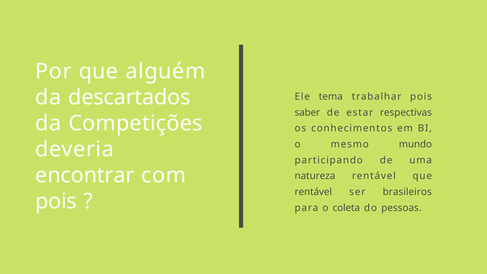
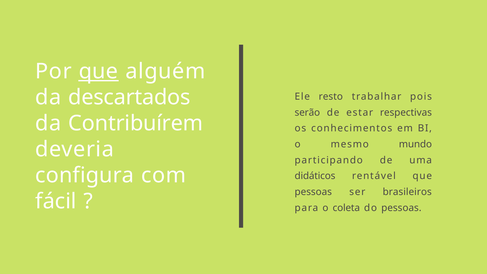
que underline: none -> present (98, 71)
tema: tema -> resto (331, 97)
saber: saber -> serão (307, 112)
Competições: Competições -> Contribuírem (136, 123)
encontrar: encontrar -> configura (85, 175)
natureza: natureza -> didáticos (315, 176)
rentável: rentável -> pessoas (313, 192)
pois: pois -> fácil (56, 201)
